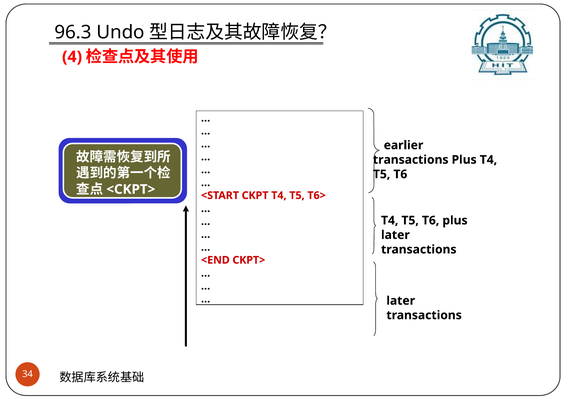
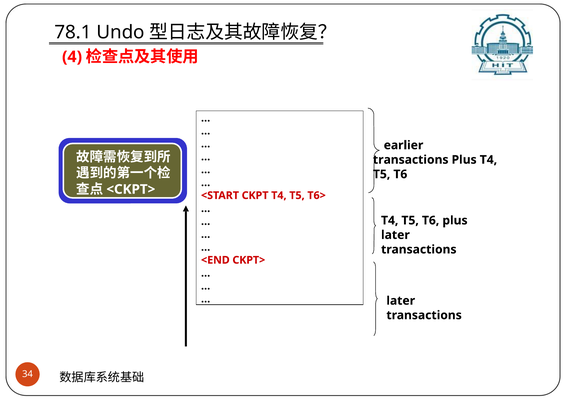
96.3: 96.3 -> 78.1 (73, 32)
